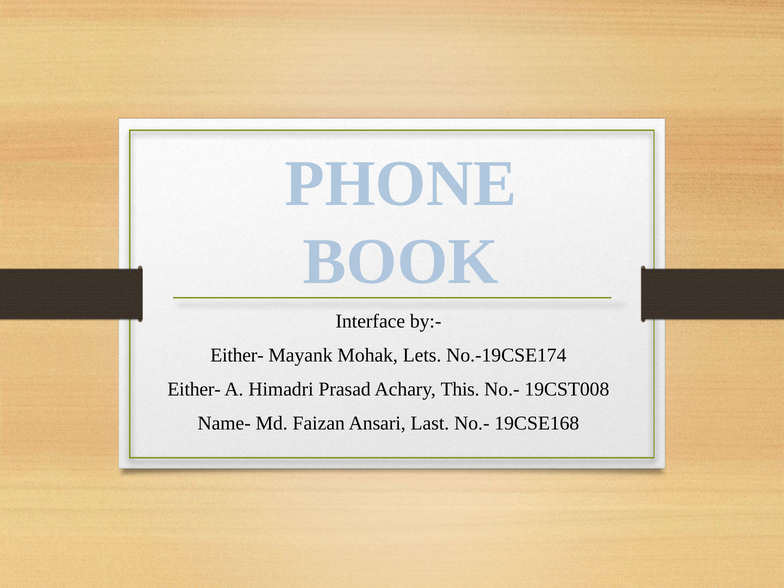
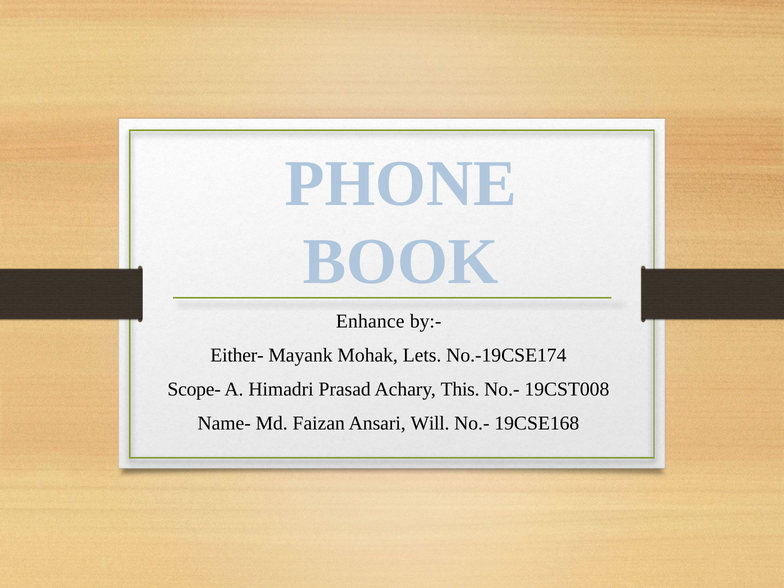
Interface: Interface -> Enhance (370, 321)
Either-: Either- -> Scope- (194, 389)
Last: Last -> Will (430, 423)
